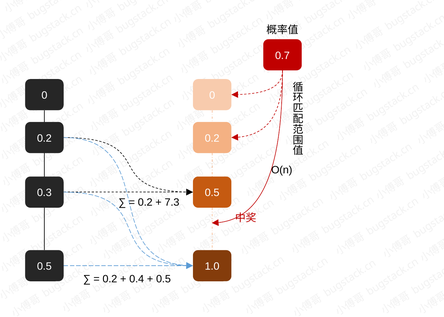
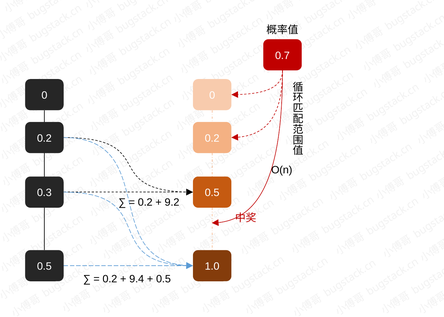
7.3: 7.3 -> 9.2 (172, 202)
0.4: 0.4 -> 9.4 (137, 279)
